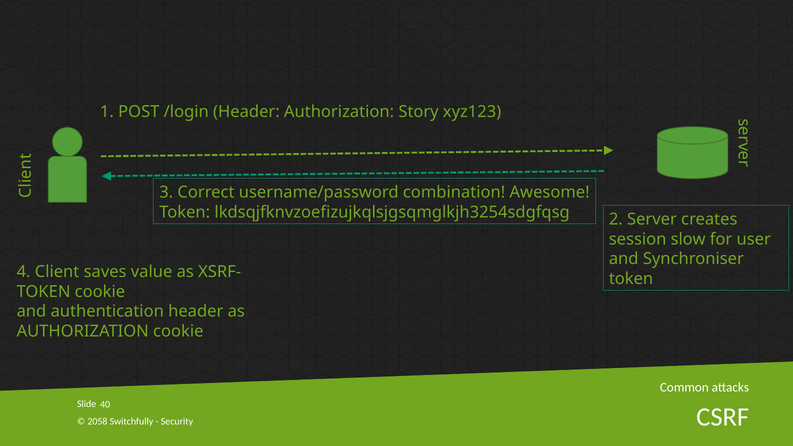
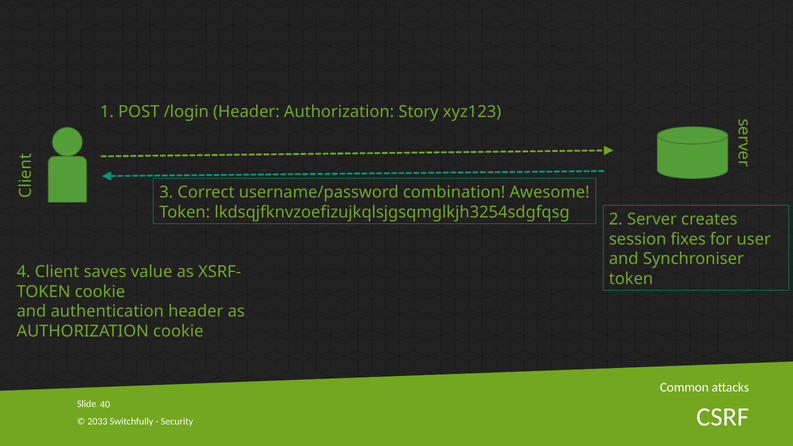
slow: slow -> fixes (688, 239)
2058: 2058 -> 2033 (97, 422)
